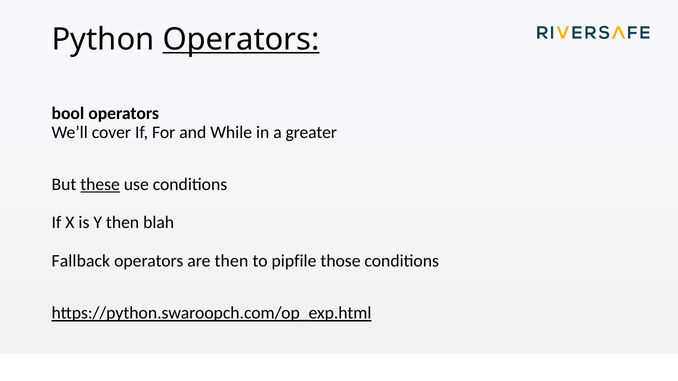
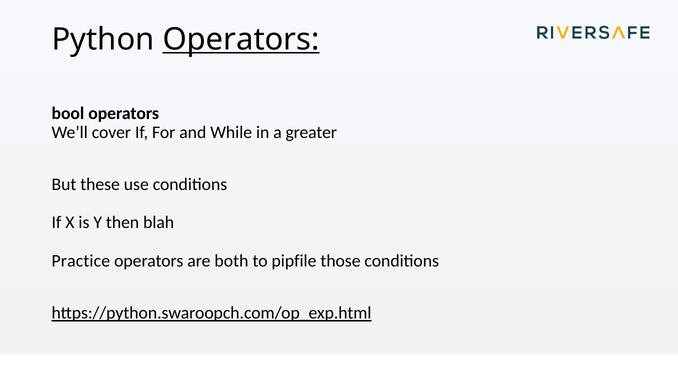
these underline: present -> none (100, 185)
Fallback: Fallback -> Practice (81, 261)
are then: then -> both (231, 261)
